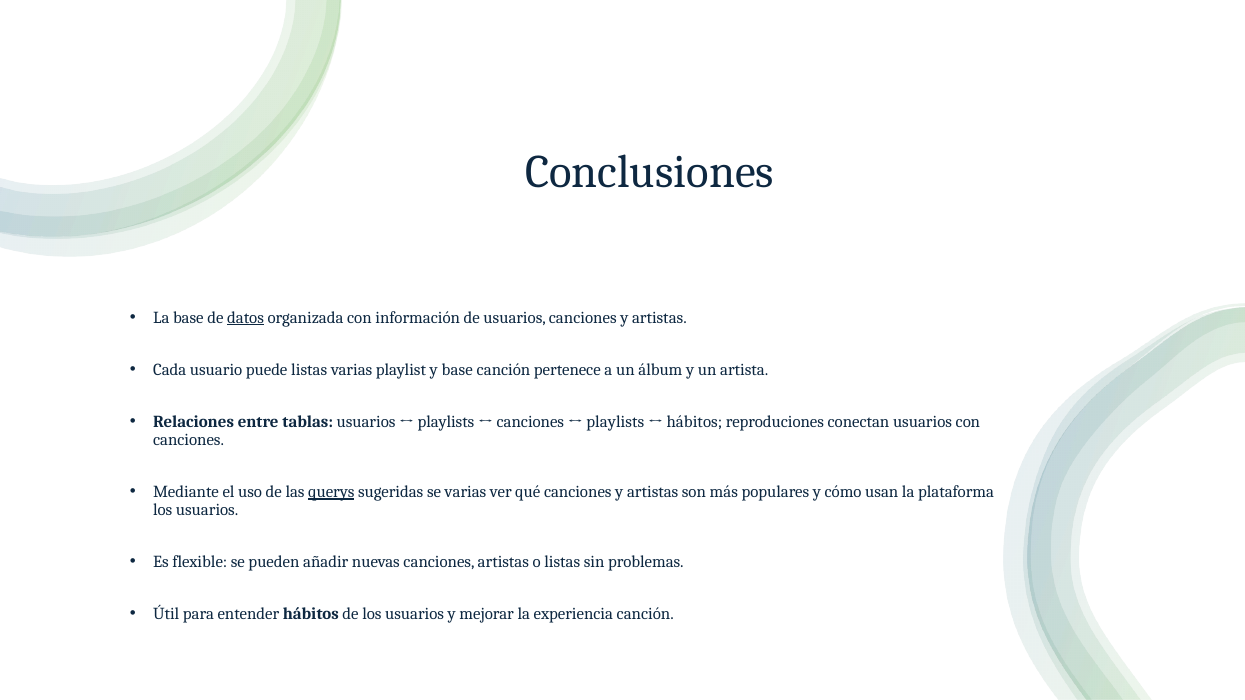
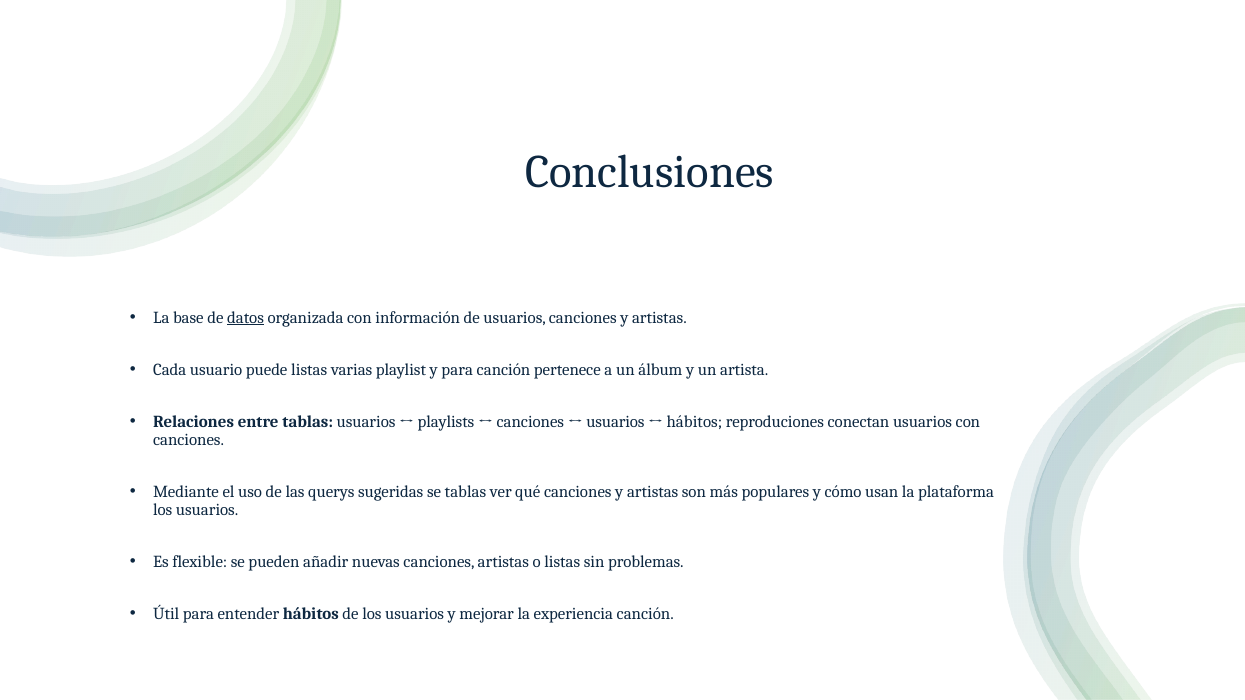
y base: base -> para (457, 370)
playlists: playlists -> usuarios (615, 422)
querys underline: present -> none (331, 492)
se varias: varias -> tablas (465, 492)
